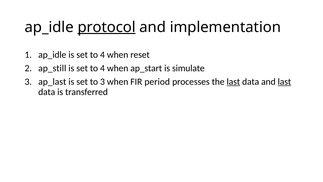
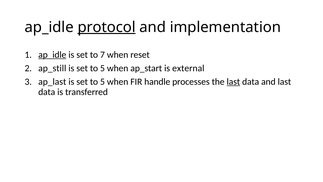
ap_idle underline: none -> present (52, 55)
4: 4 -> 7 (103, 55)
4: 4 -> 5 (103, 68)
simulate: simulate -> external (188, 68)
3: 3 -> 5 (103, 82)
period: period -> handle (157, 82)
last underline: present -> none (284, 82)
